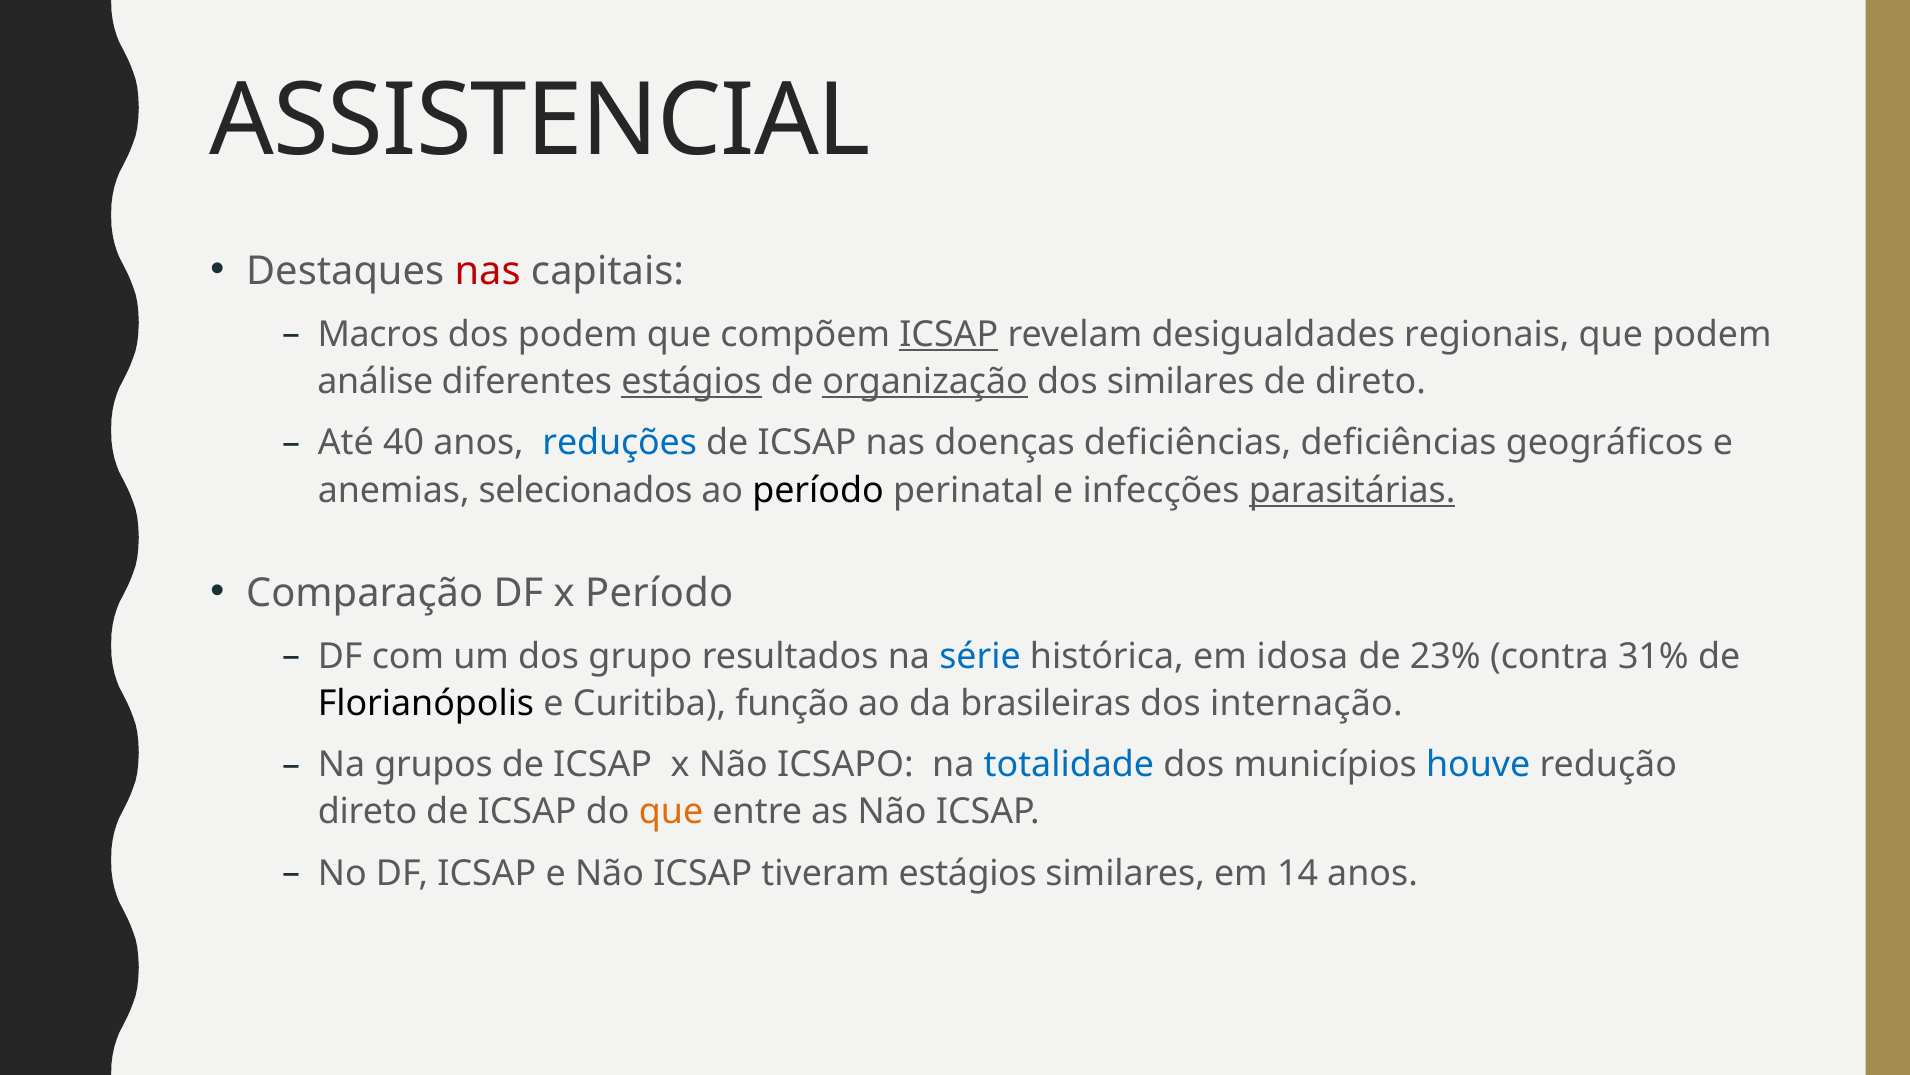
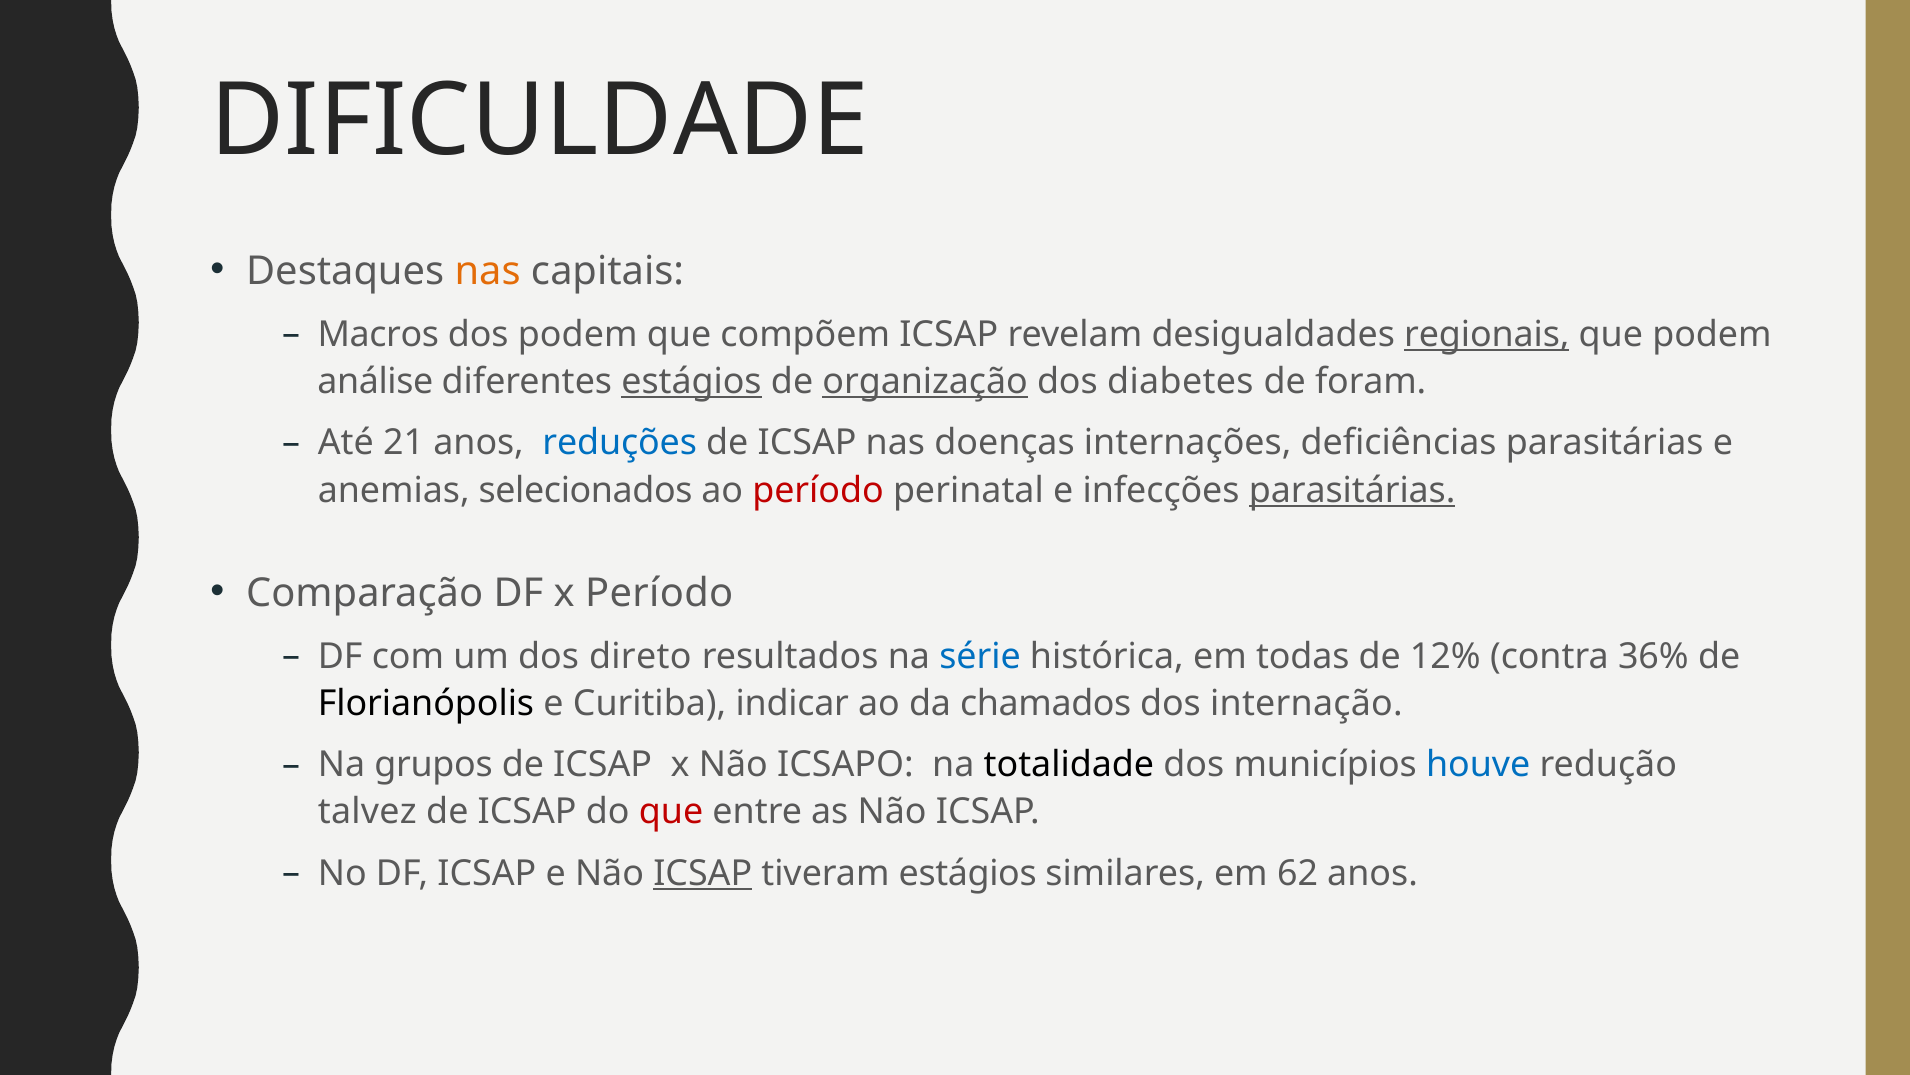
ASSISTENCIAL: ASSISTENCIAL -> DIFICULDADE (540, 121)
nas colour: red -> orange (488, 271)
ICSAP underline: present -> none (949, 334)
regionais underline: none -> present (1487, 334)
dos similares: similares -> diabetes (1180, 381)
de direto: direto -> foram (1371, 381)
40: 40 -> 21 (404, 443)
doenças deficiências: deficiências -> internações (1188, 443)
deficiências geográficos: geográficos -> parasitárias (1605, 443)
período colour: black -> red (818, 490)
grupo: grupo -> direto (640, 656)
idosa: idosa -> todas (1303, 656)
23%: 23% -> 12% (1445, 656)
31%: 31% -> 36% (1653, 656)
função: função -> indicar (792, 703)
brasileiras: brasileiras -> chamados (1046, 703)
totalidade colour: blue -> black (1069, 764)
direto: direto -> talvez (367, 812)
que colour: orange -> red (671, 812)
ICSAP underline: none -> present (703, 873)
14: 14 -> 62 (1298, 873)
